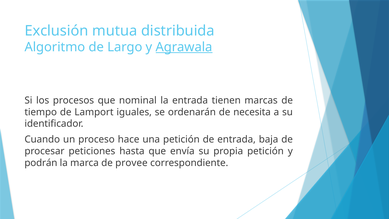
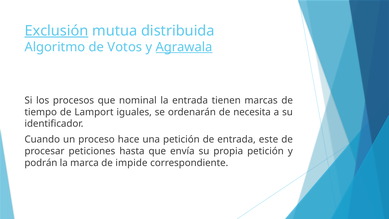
Exclusión underline: none -> present (56, 31)
Largo: Largo -> Votos (125, 47)
baja: baja -> este (269, 139)
provee: provee -> impide (131, 163)
